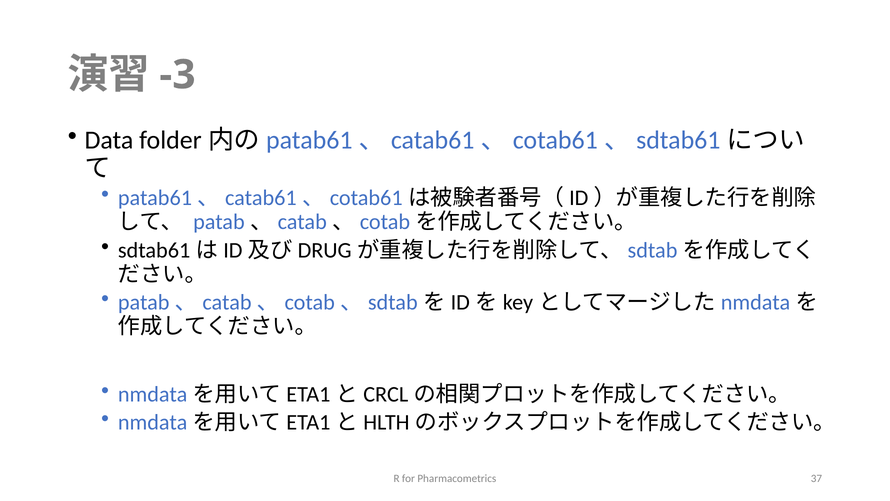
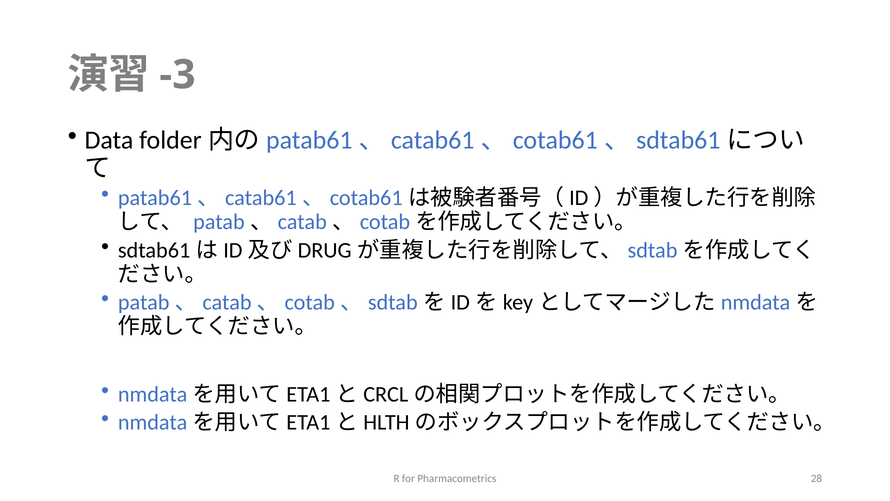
37: 37 -> 28 (816, 478)
